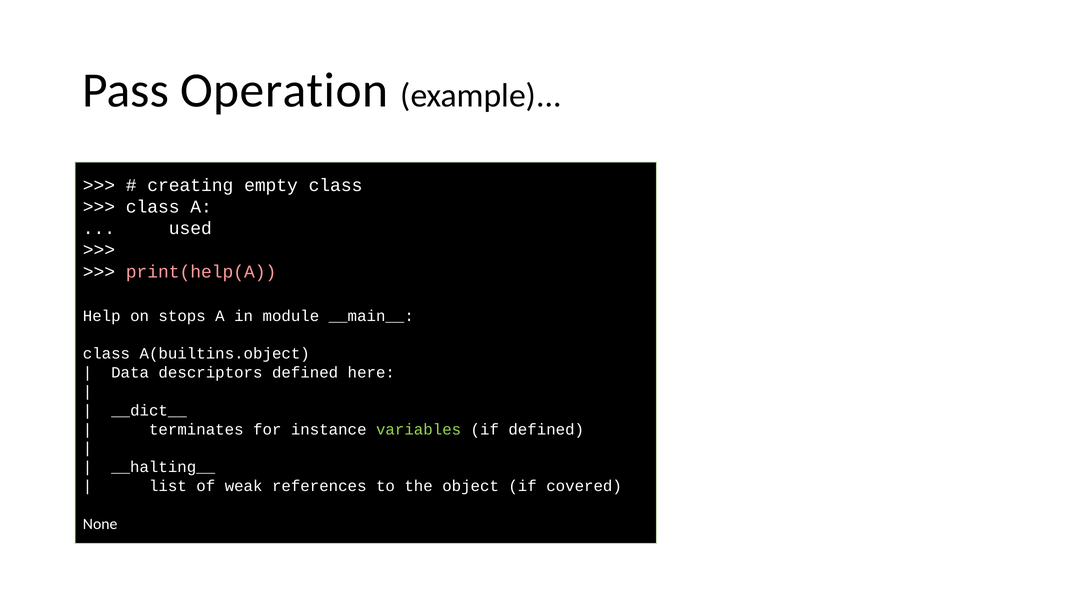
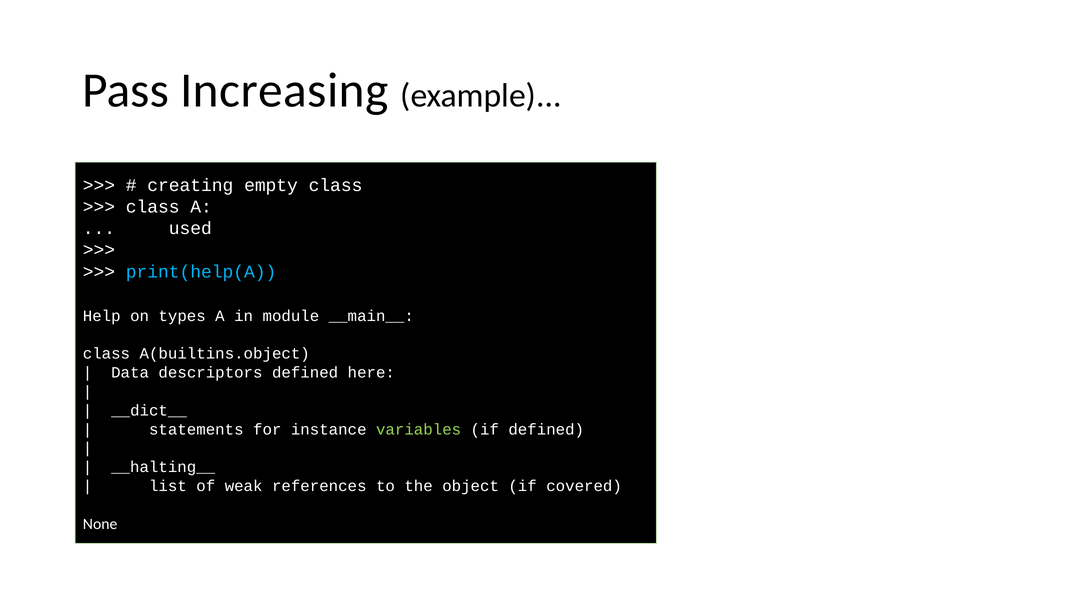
Operation: Operation -> Increasing (284, 91)
print(help(A colour: pink -> light blue (201, 272)
stops: stops -> types (182, 316)
terminates: terminates -> statements (196, 429)
